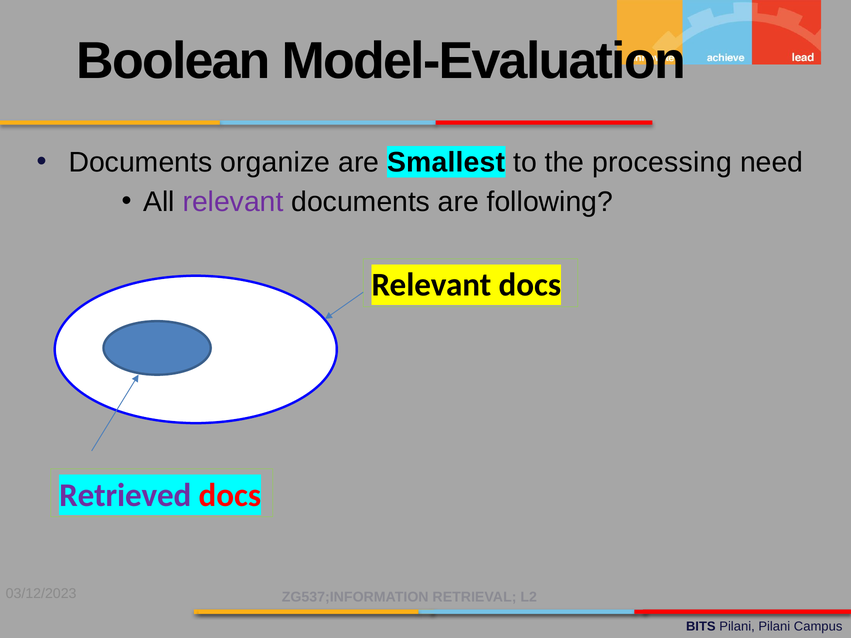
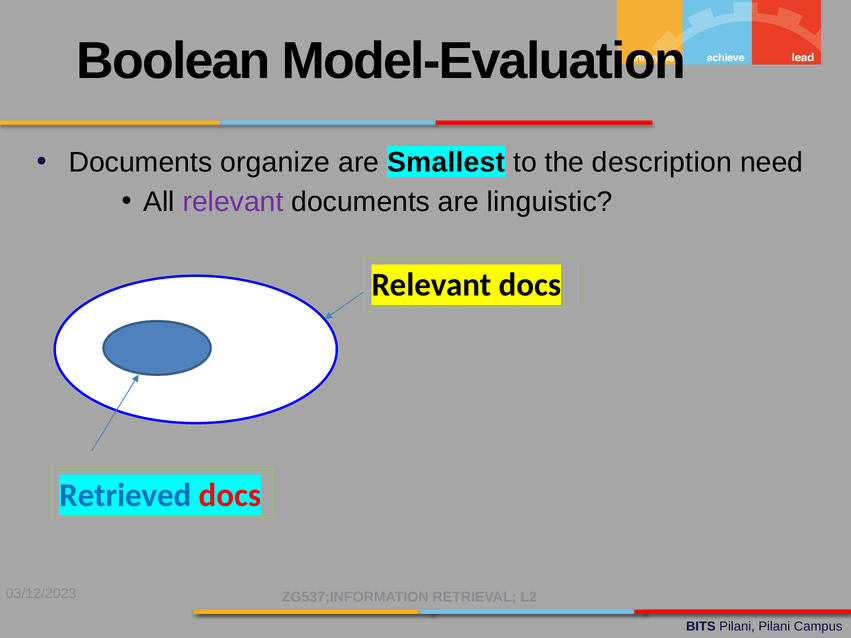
processing: processing -> description (662, 162)
following: following -> linguistic (550, 202)
Retrieved colour: purple -> blue (125, 495)
